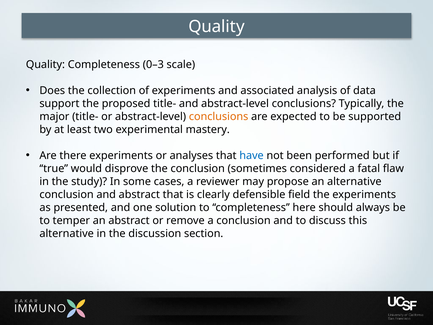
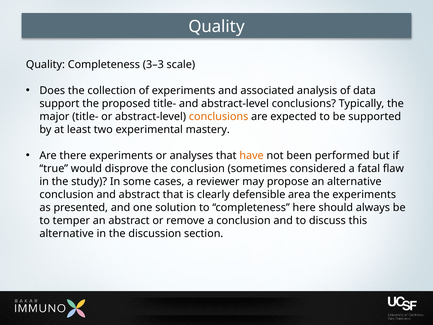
0–3: 0–3 -> 3–3 (153, 64)
have colour: blue -> orange (252, 155)
field: field -> area (299, 194)
